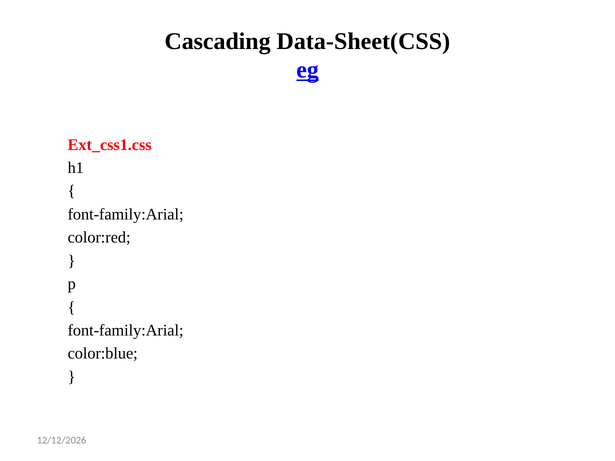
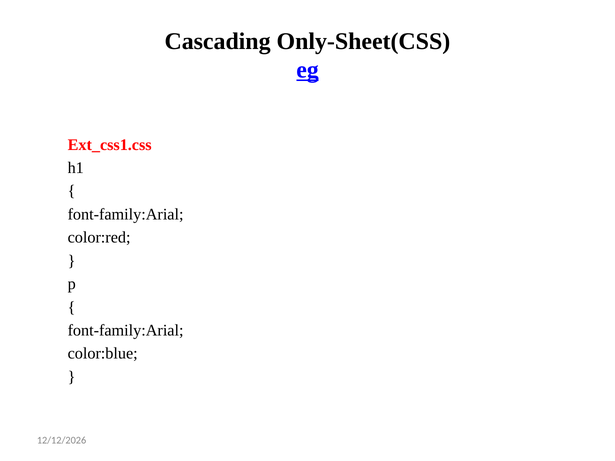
Data-Sheet(CSS: Data-Sheet(CSS -> Only-Sheet(CSS (363, 41)
